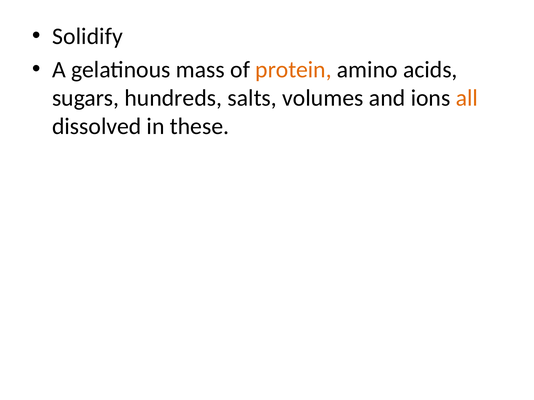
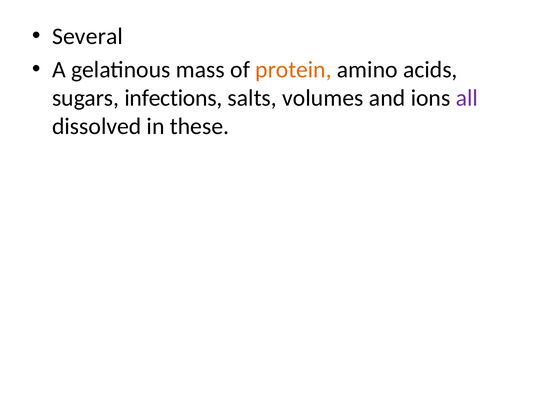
Solidify: Solidify -> Several (88, 36)
hundreds: hundreds -> infections (173, 98)
all colour: orange -> purple (467, 98)
